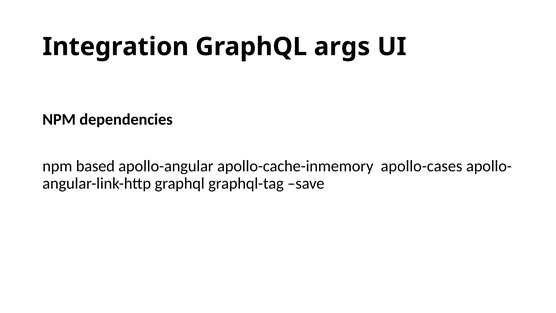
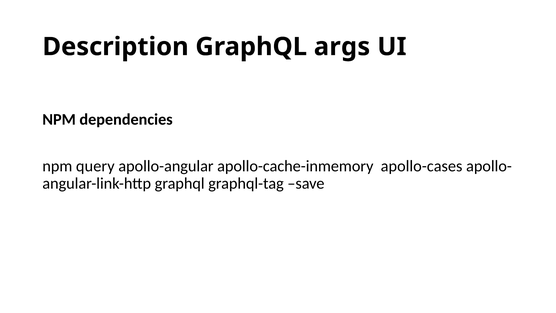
Integration: Integration -> Description (116, 47)
based: based -> query (95, 166)
